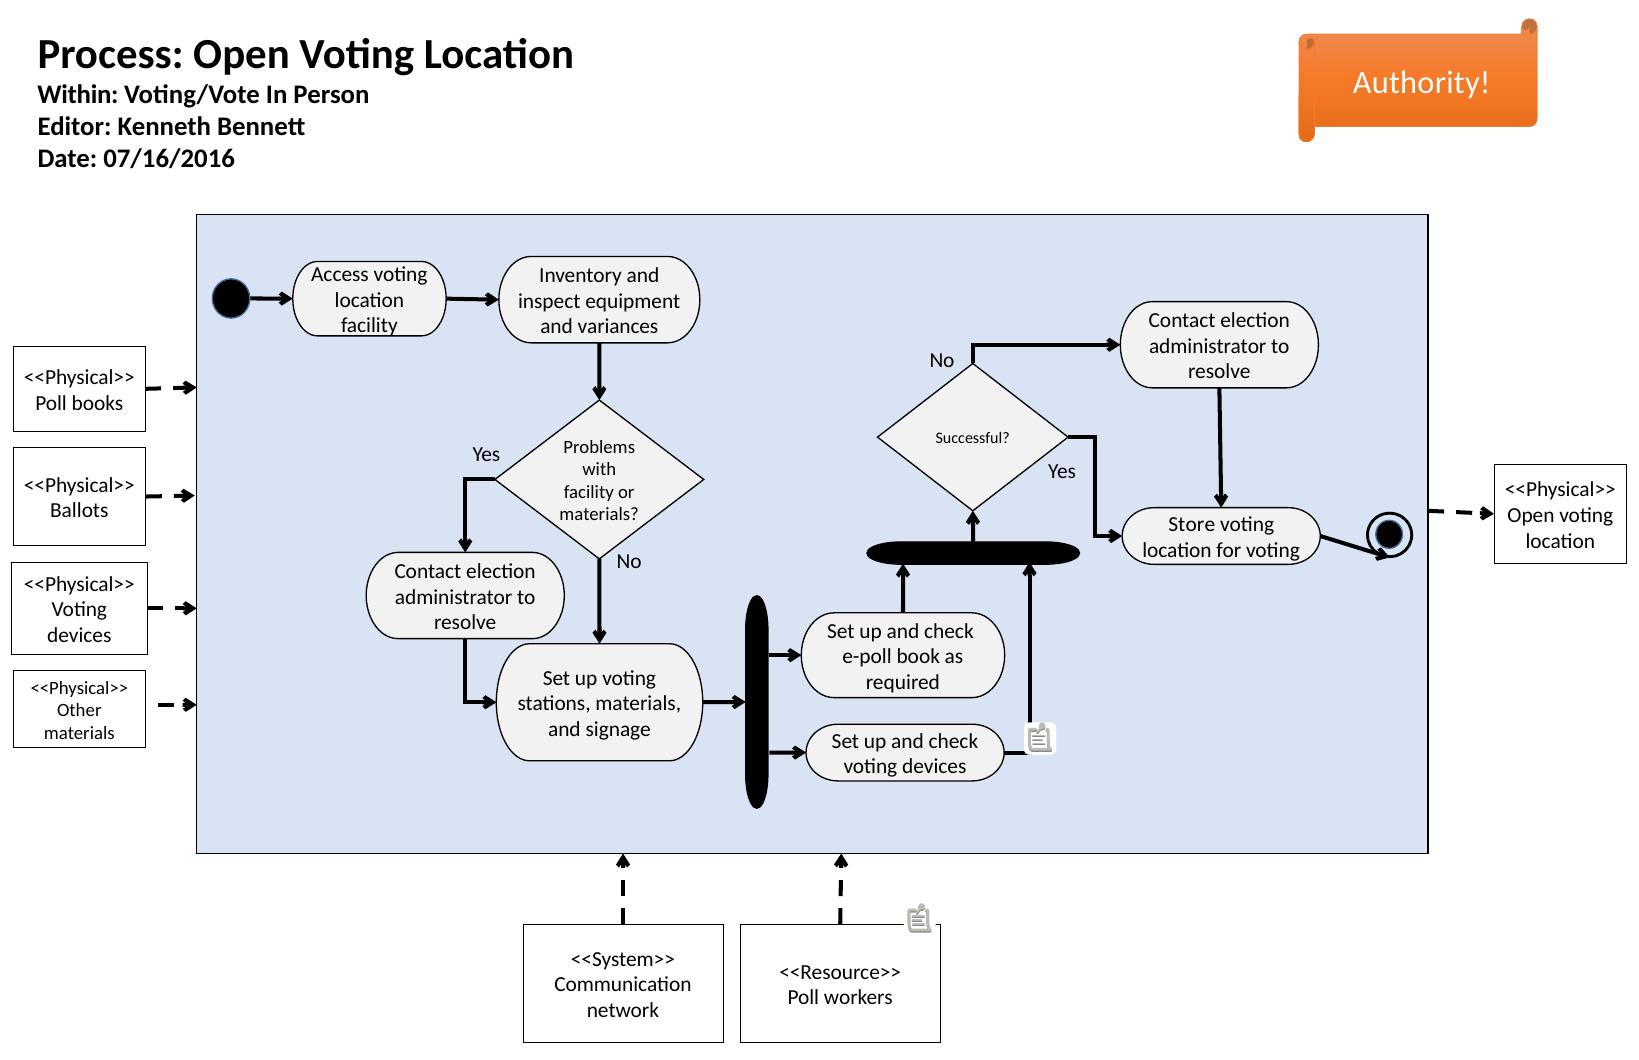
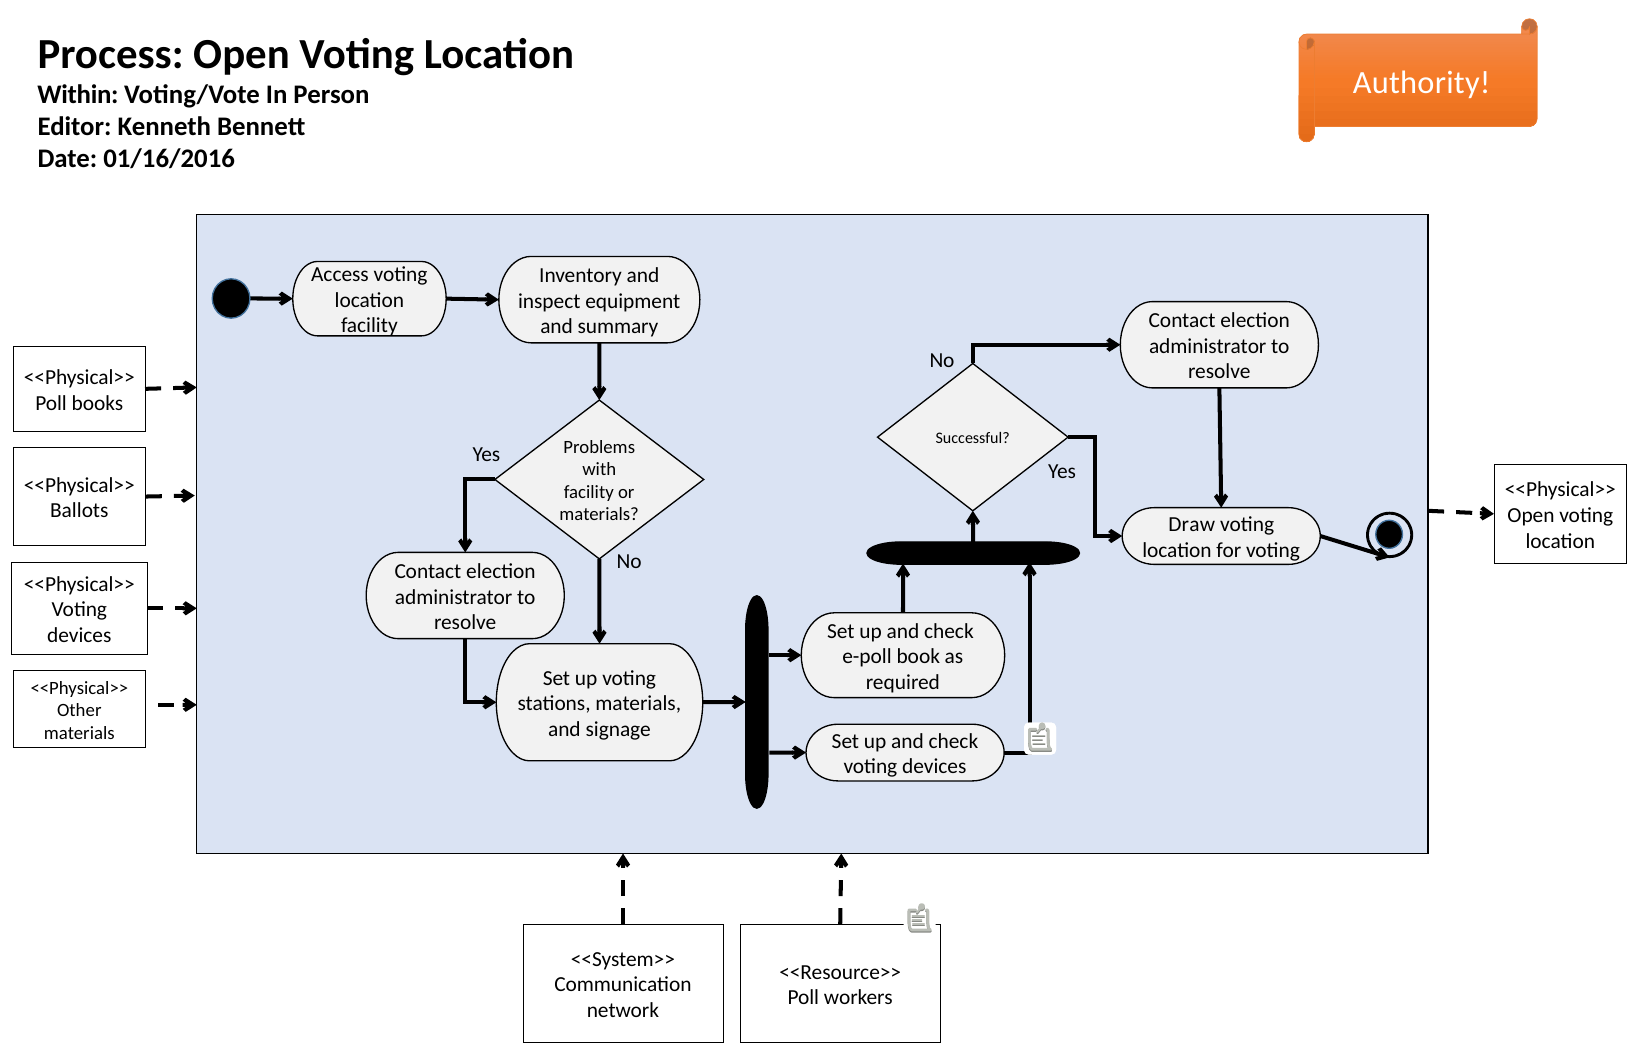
07/16/2016: 07/16/2016 -> 01/16/2016 (169, 159)
variances: variances -> summary (618, 327)
Store: Store -> Draw (1192, 525)
